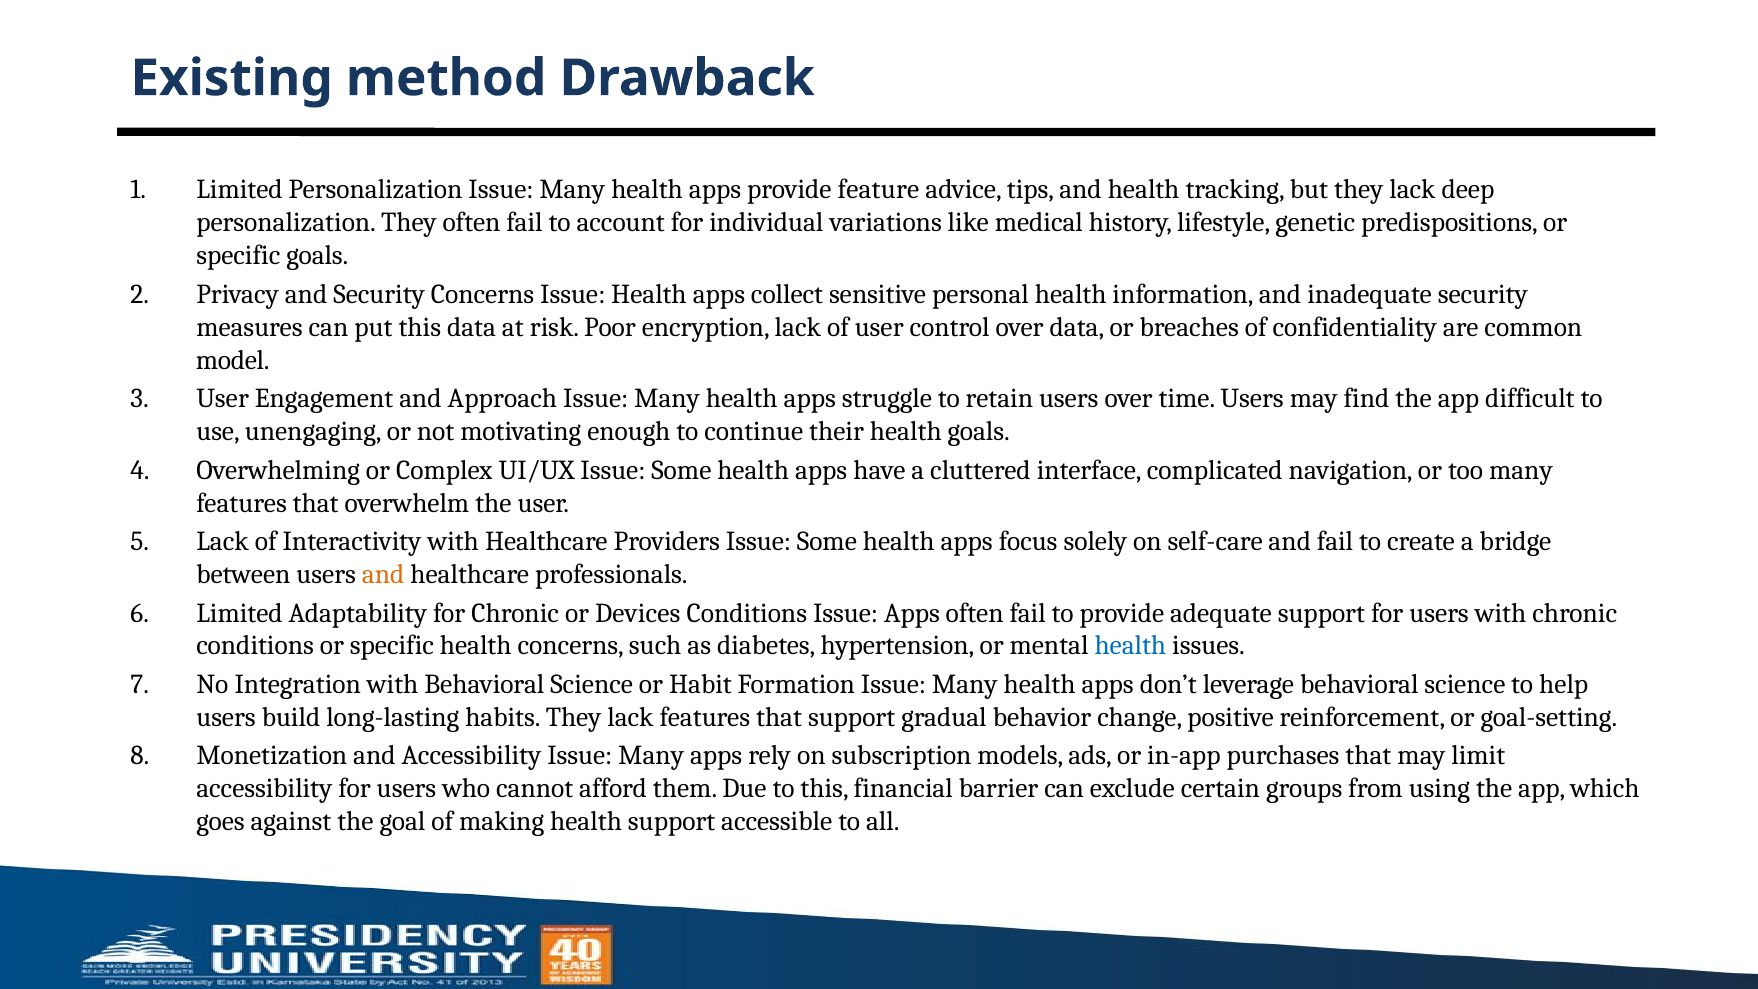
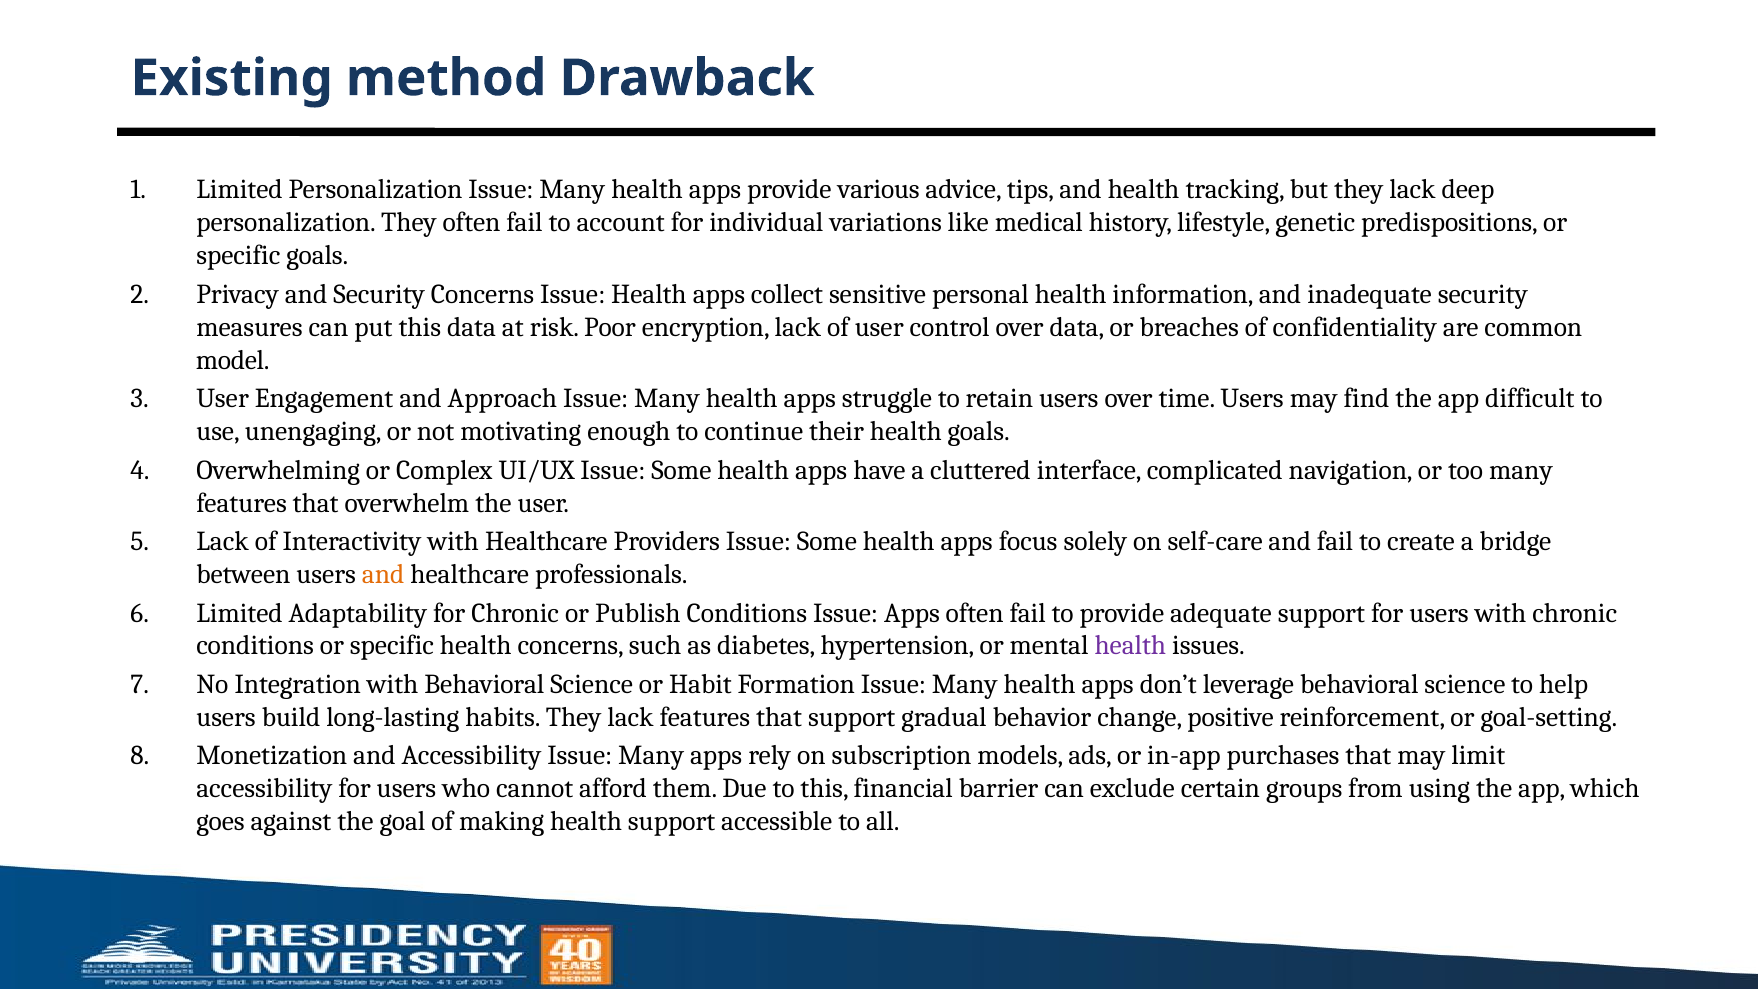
feature: feature -> various (879, 190)
Devices: Devices -> Publish (638, 613)
health colour: blue -> purple (1130, 646)
